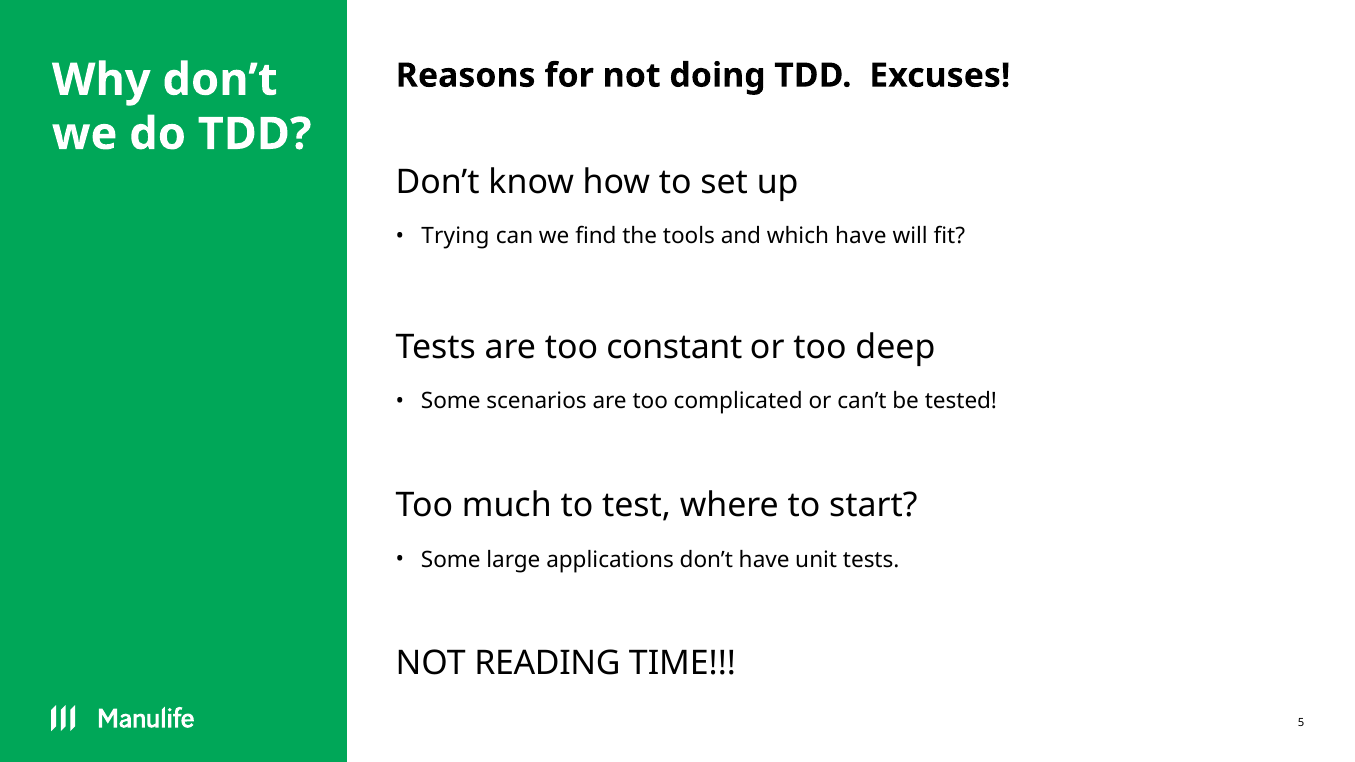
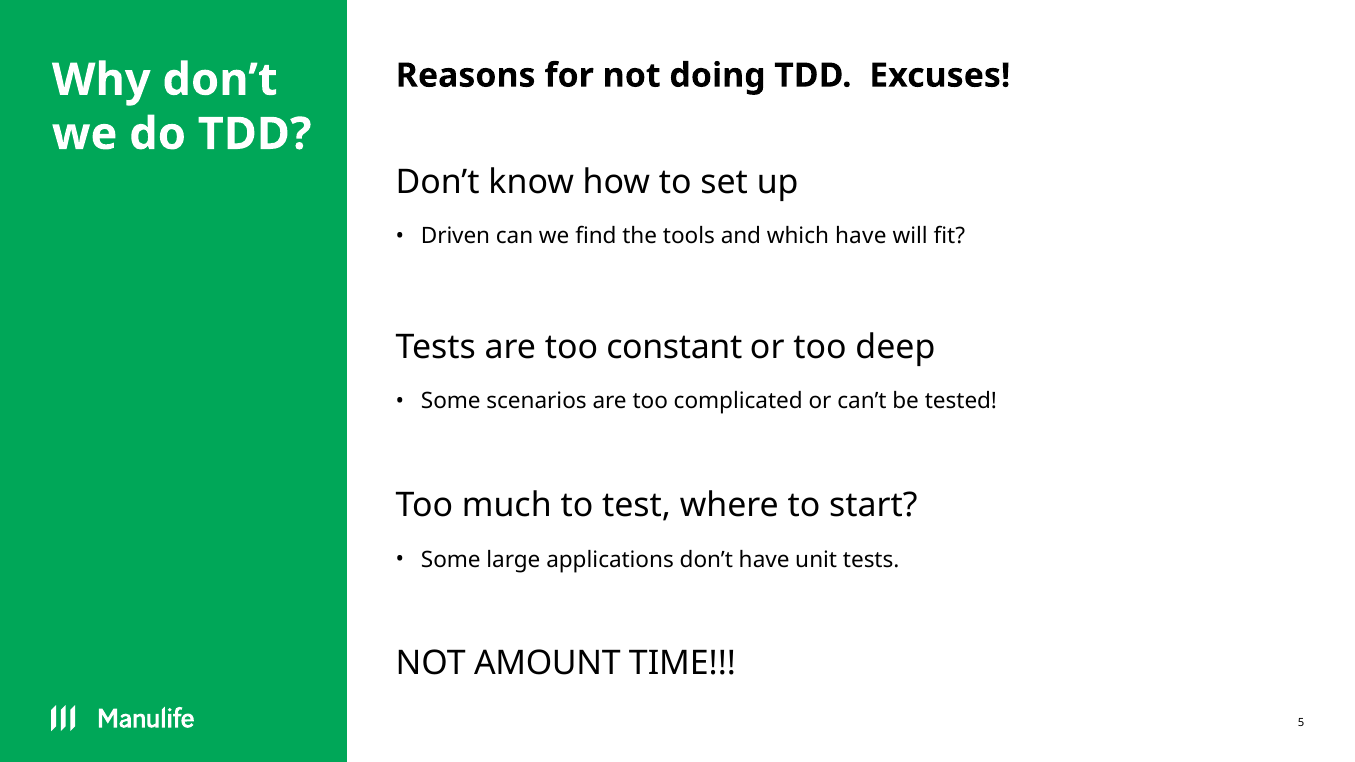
Trying: Trying -> Driven (456, 236)
READING: READING -> AMOUNT (547, 664)
